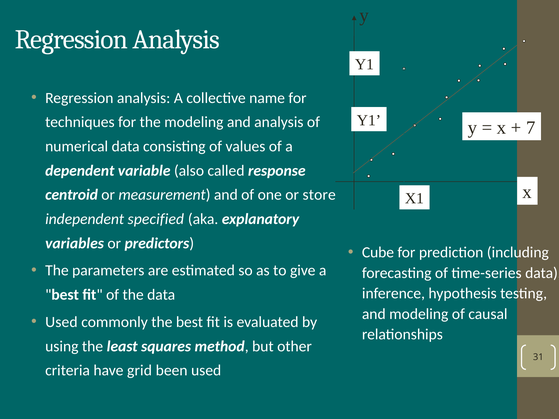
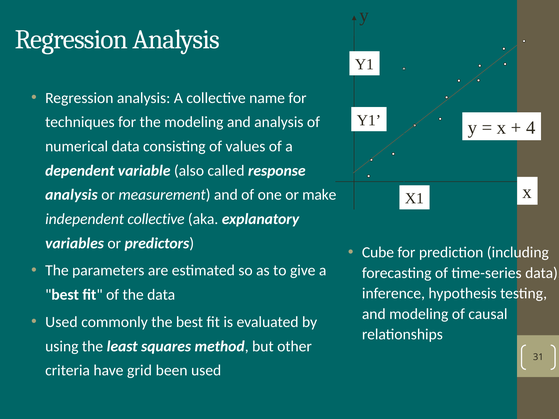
7: 7 -> 4 (531, 128)
centroid: centroid -> analysis (71, 195)
store: store -> make (319, 195)
independent specified: specified -> collective (156, 219)
